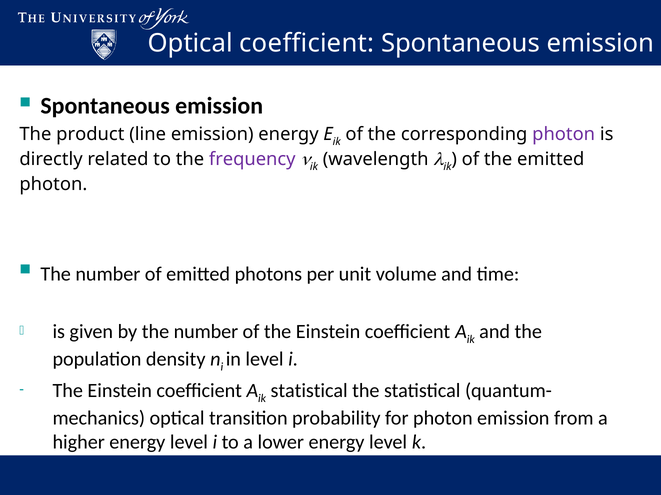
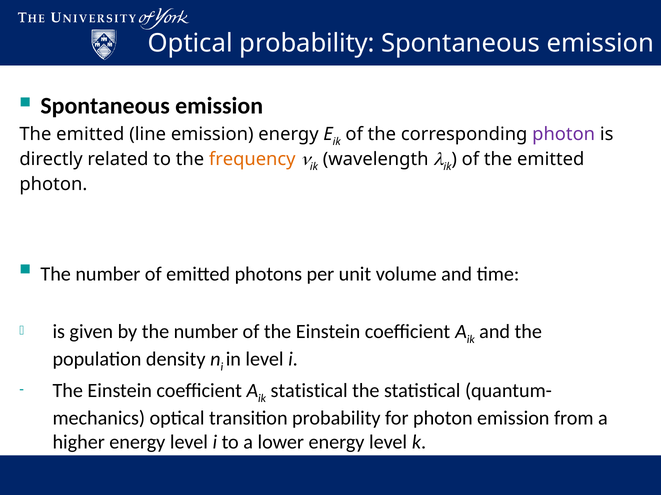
Optical coefficient: coefficient -> probability (307, 43)
product: product -> emitted (90, 135)
frequency colour: purple -> orange (252, 160)
